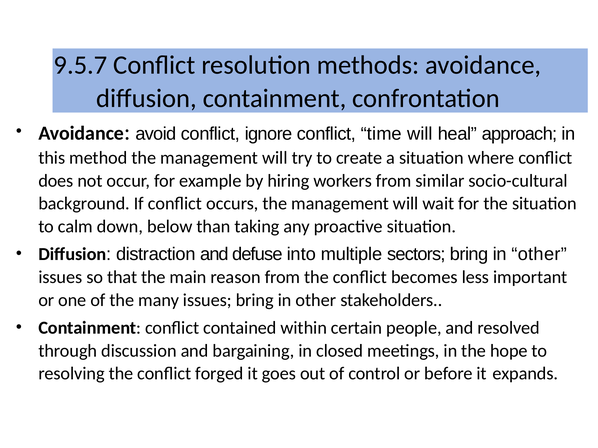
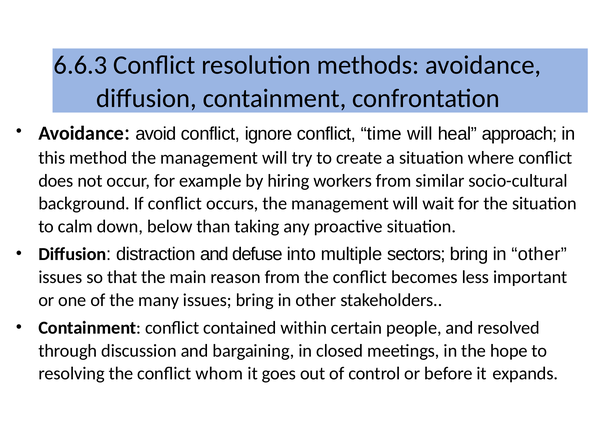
9.5.7: 9.5.7 -> 6.6.3 (80, 65)
forged: forged -> whom (219, 374)
